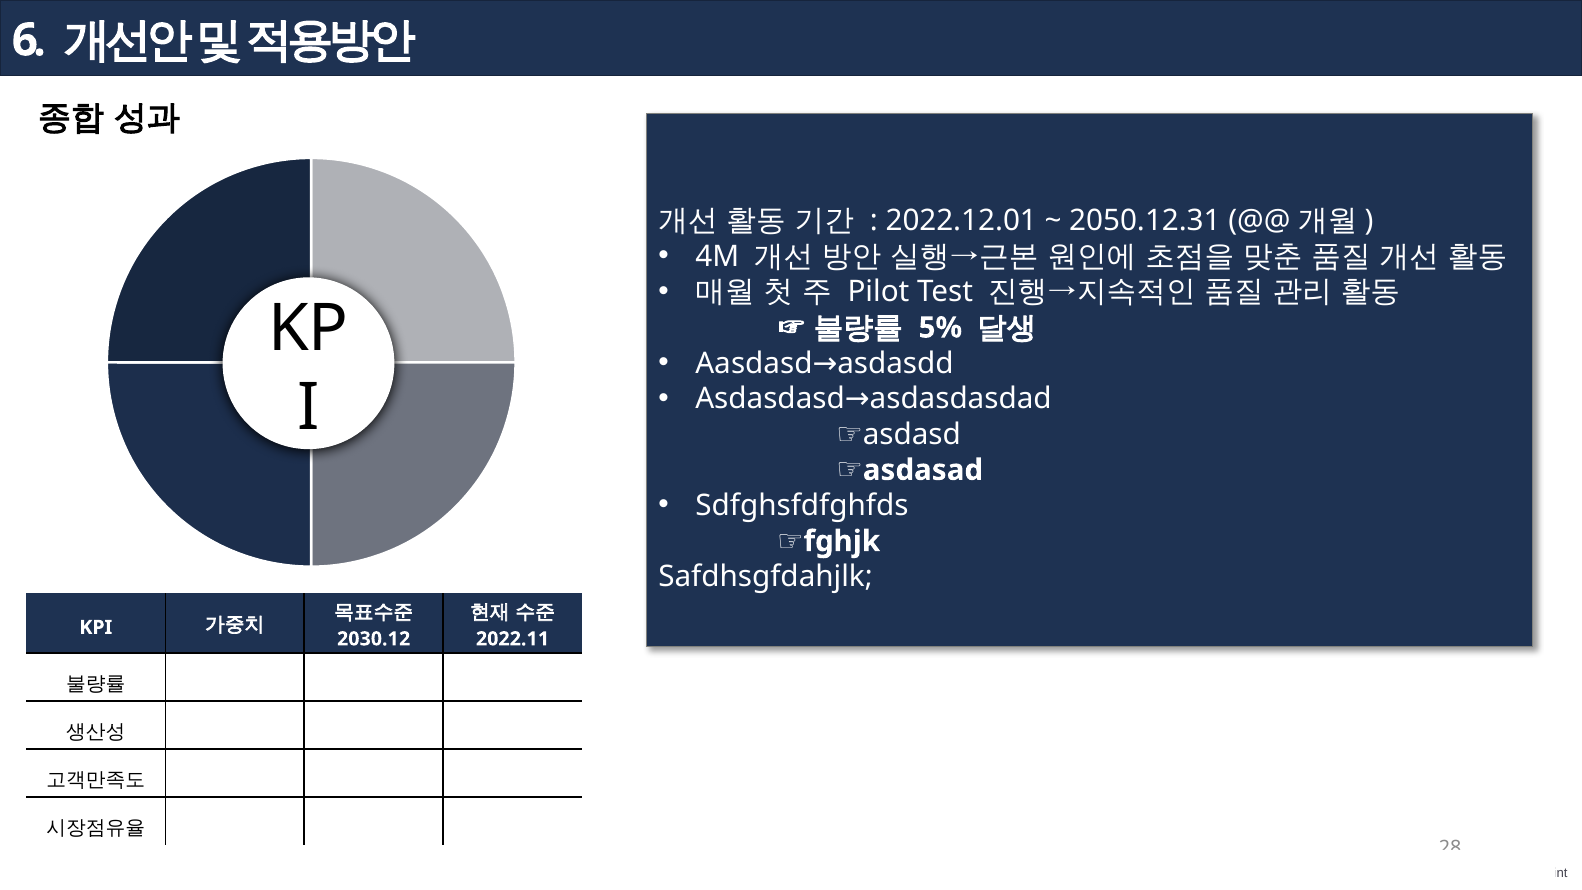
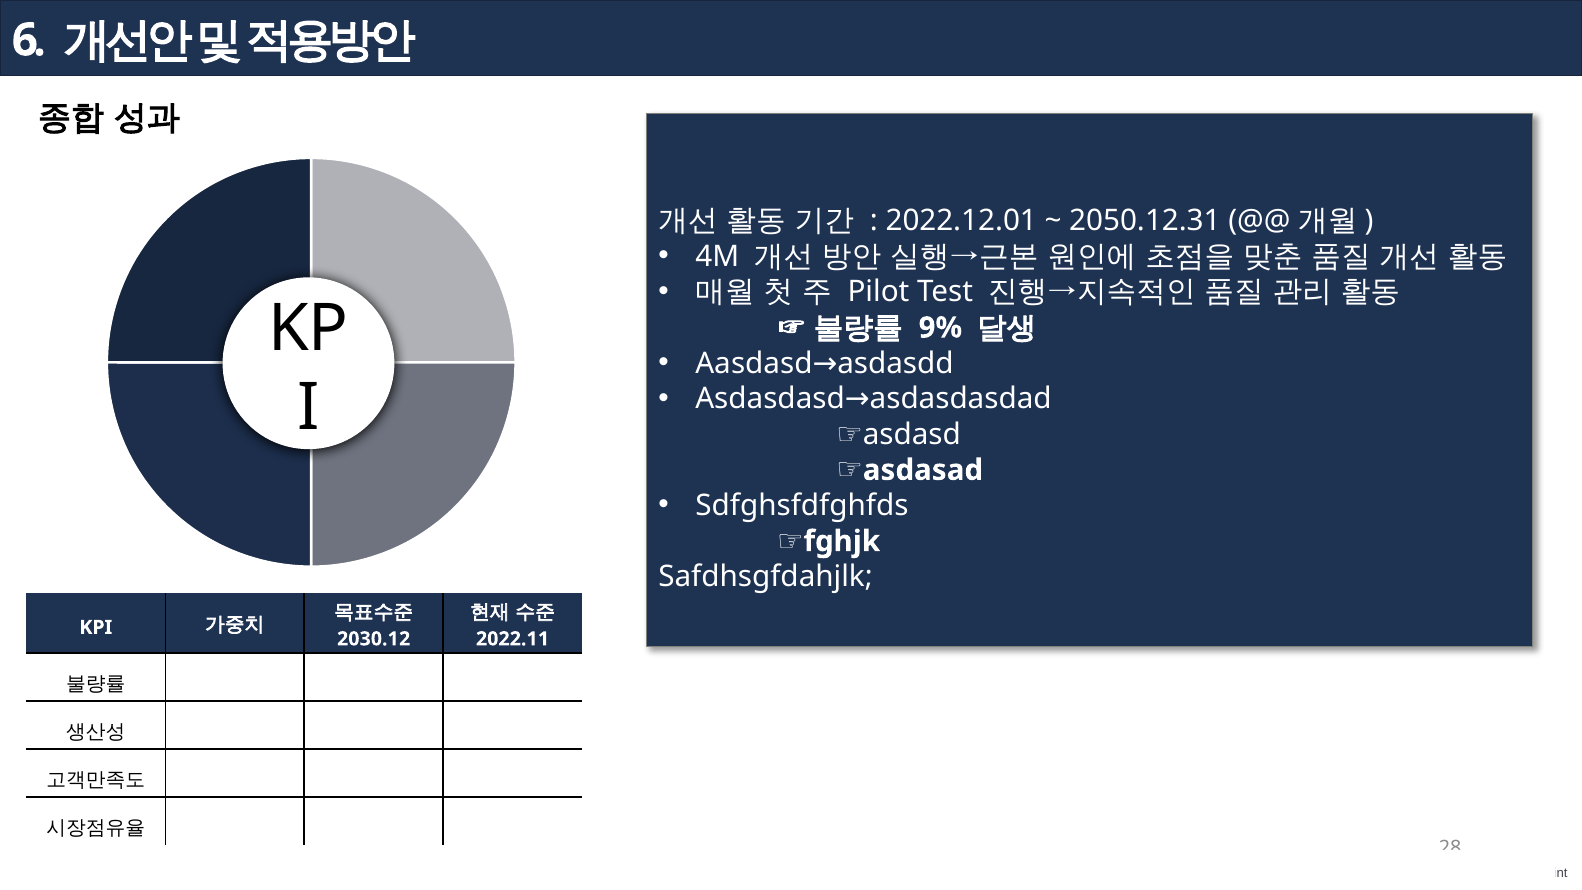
5%: 5% -> 9% (940, 328)
